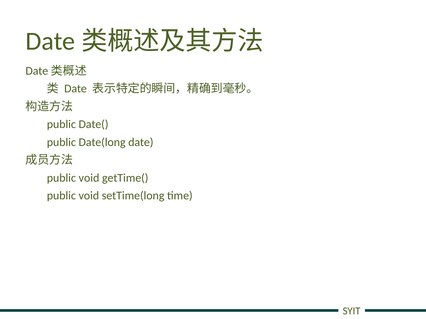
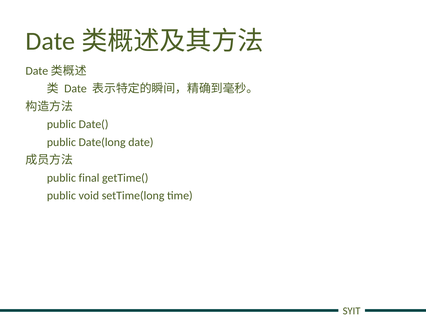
void: void -> final (89, 178)
